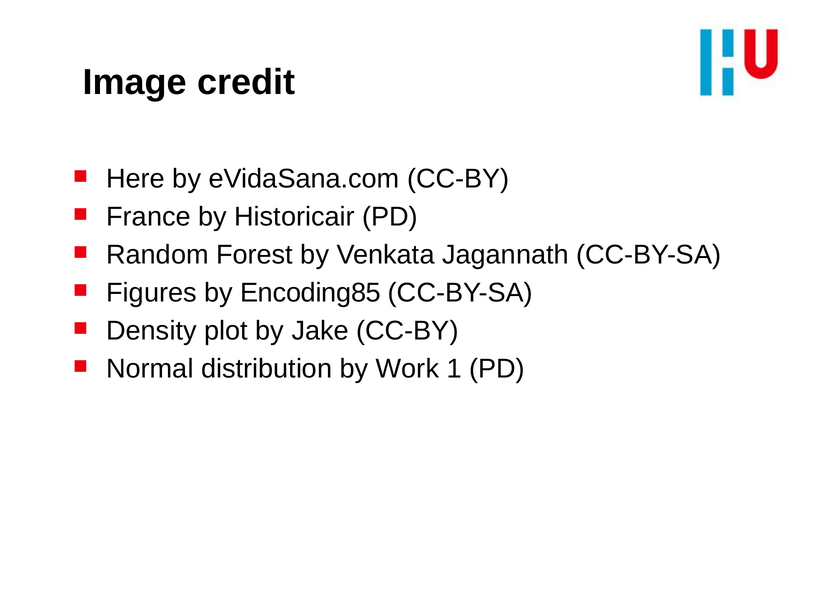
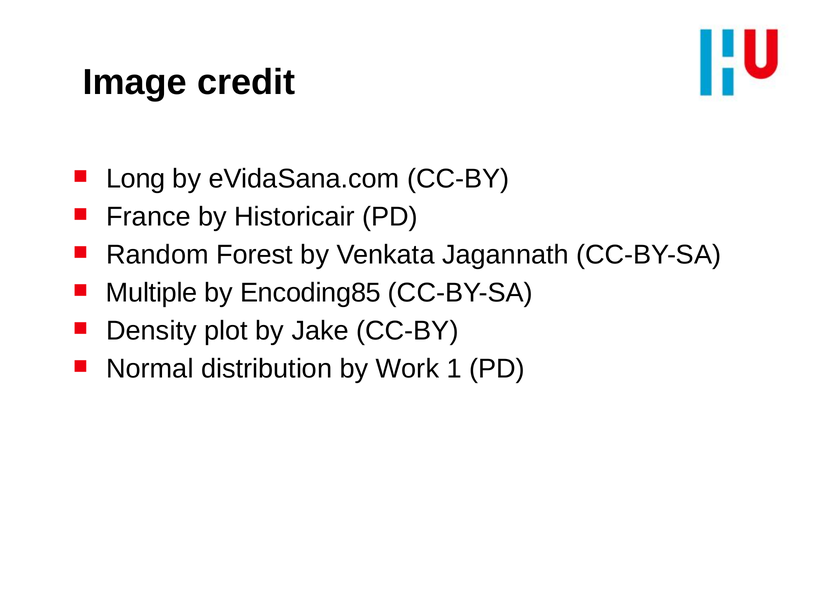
Here: Here -> Long (136, 179)
Figures: Figures -> Multiple (152, 293)
